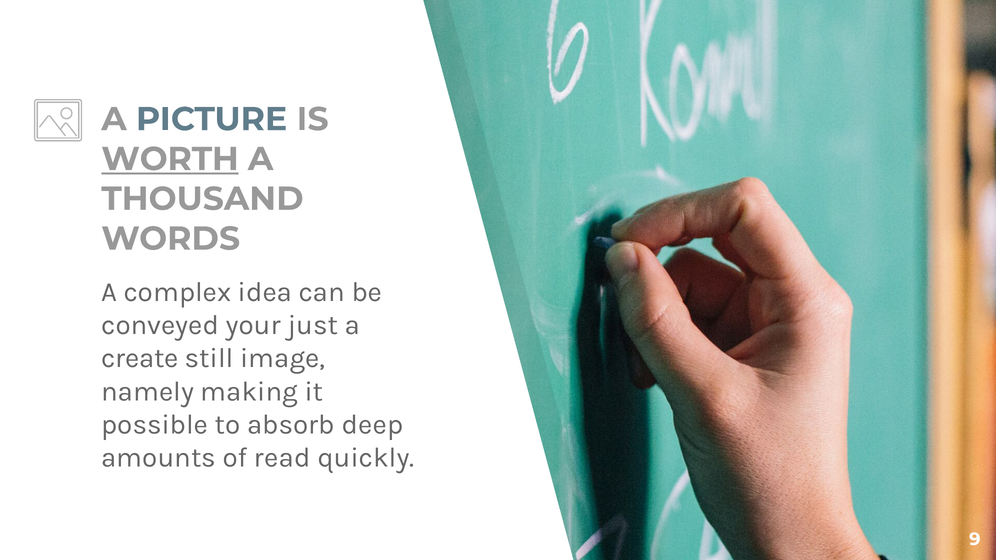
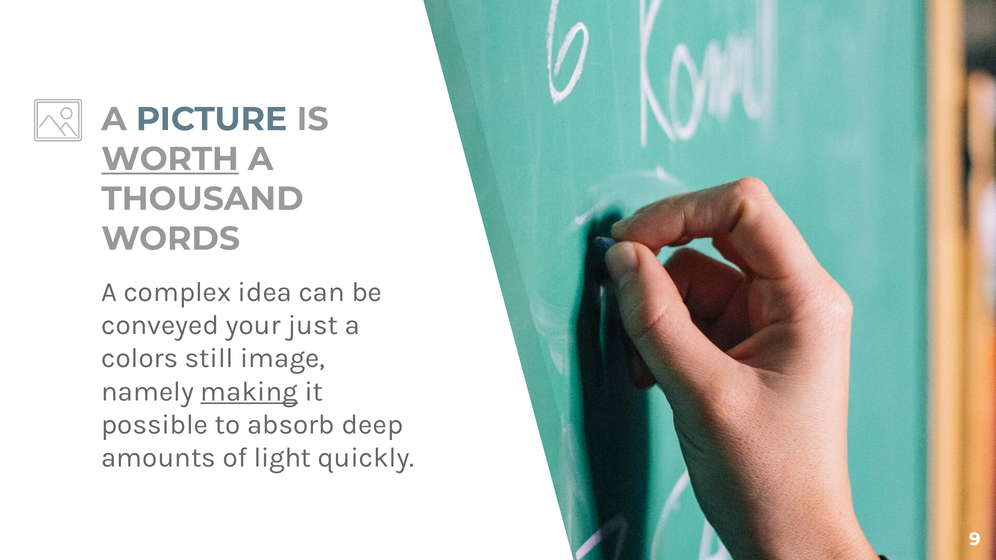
create: create -> colors (140, 358)
making underline: none -> present (249, 392)
read: read -> light (283, 458)
